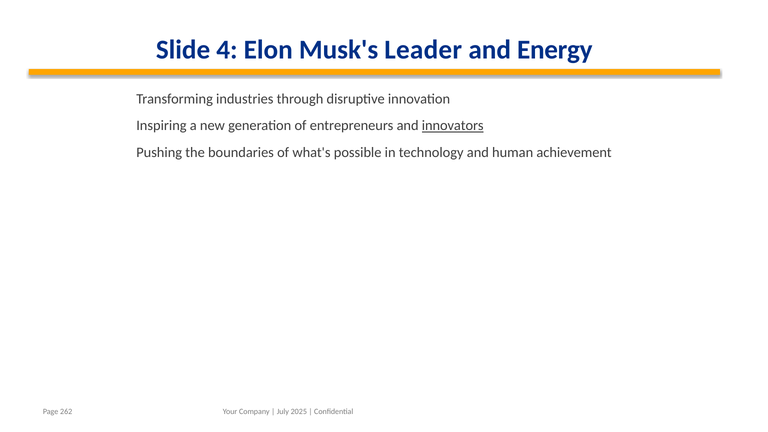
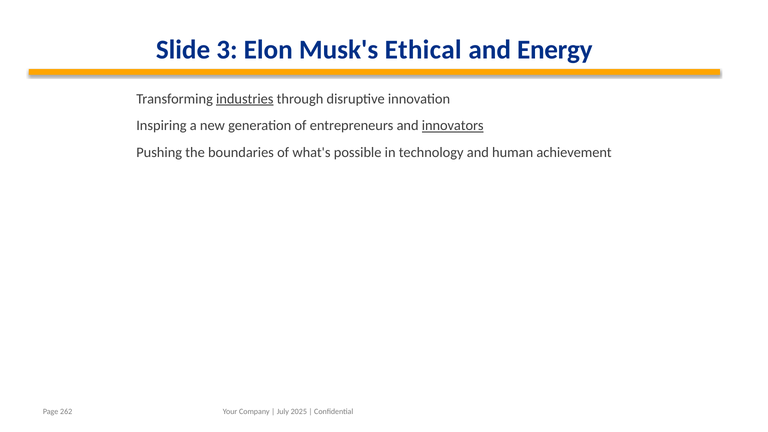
4: 4 -> 3 (227, 50)
Leader: Leader -> Ethical (423, 50)
industries underline: none -> present (245, 99)
